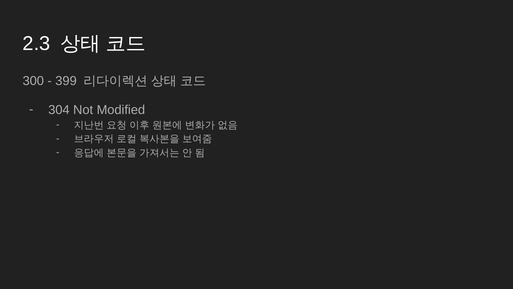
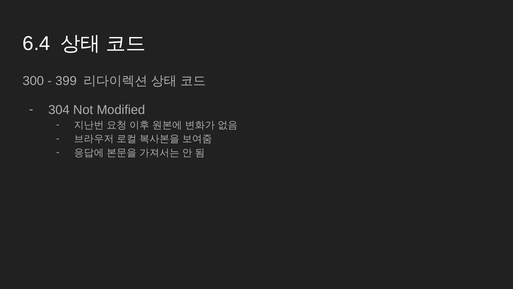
2.3: 2.3 -> 6.4 (36, 43)
